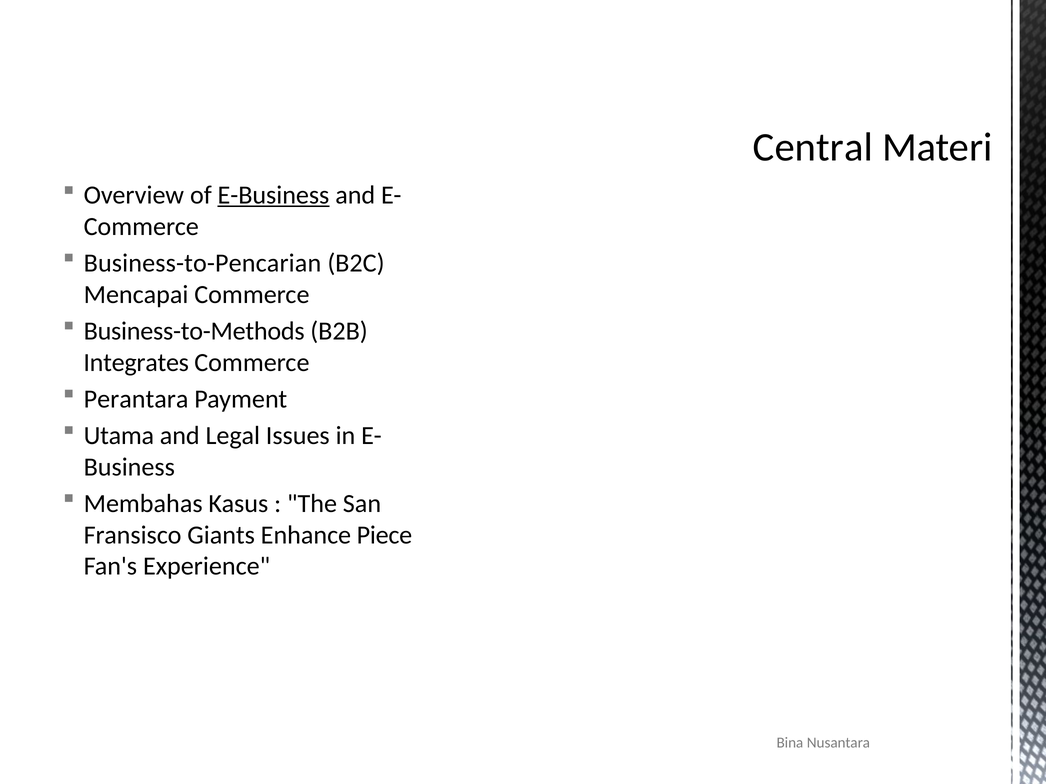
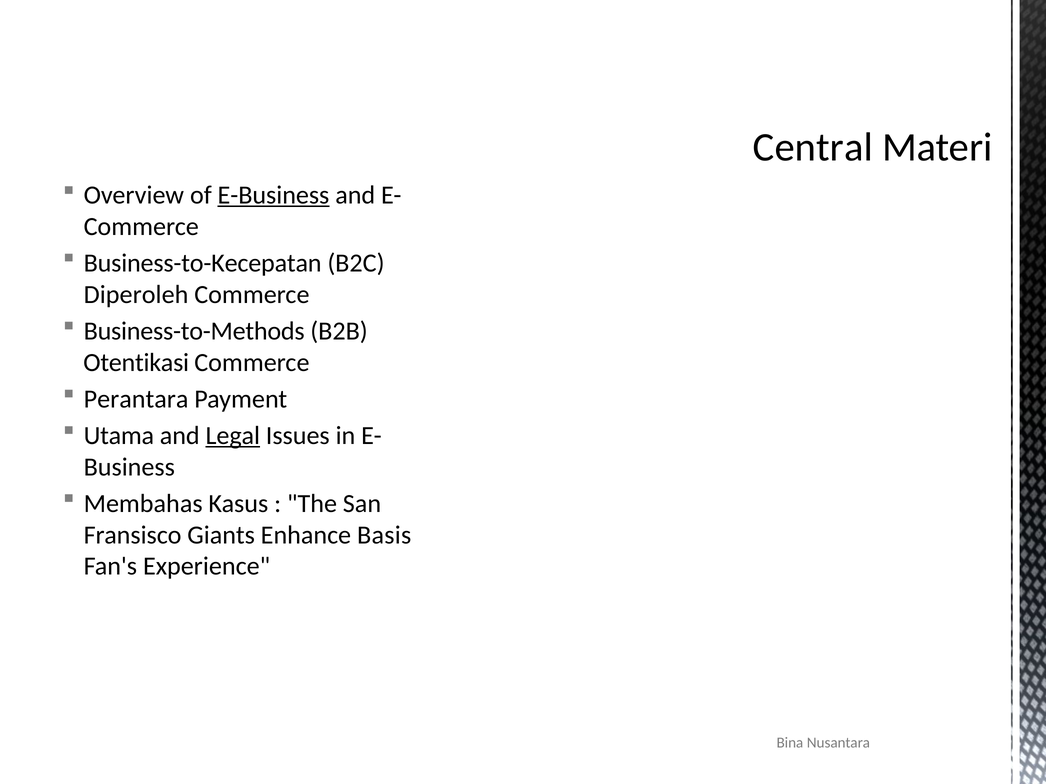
Business-to-Pencarian: Business-to-Pencarian -> Business-to-Kecepatan (203, 263)
Mencapai: Mencapai -> Diperoleh (136, 295)
Integrates: Integrates -> Otentikasi (136, 363)
Legal underline: none -> present (233, 436)
Piece: Piece -> Basis (384, 535)
